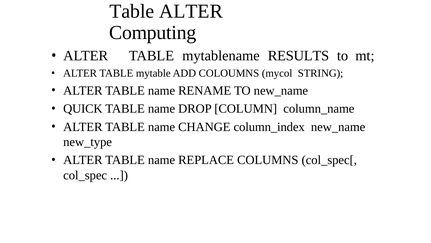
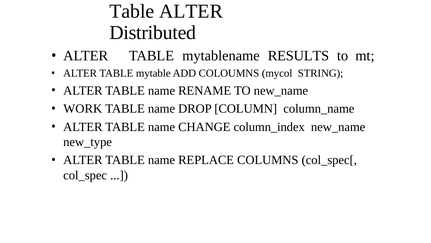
Computing: Computing -> Distributed (153, 33)
QUICK: QUICK -> WORK (83, 108)
